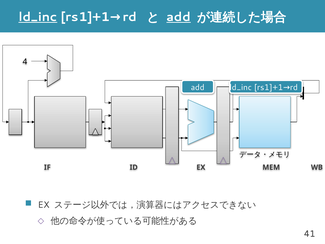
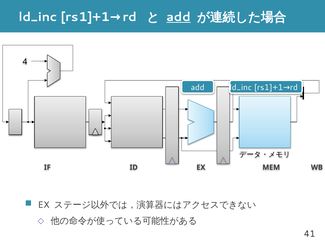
ld_inc underline: present -> none (38, 17)
